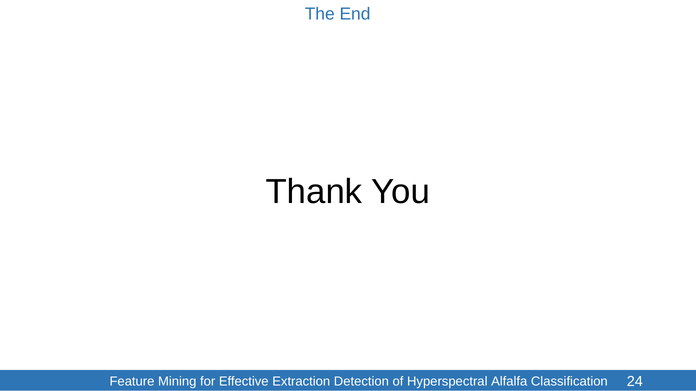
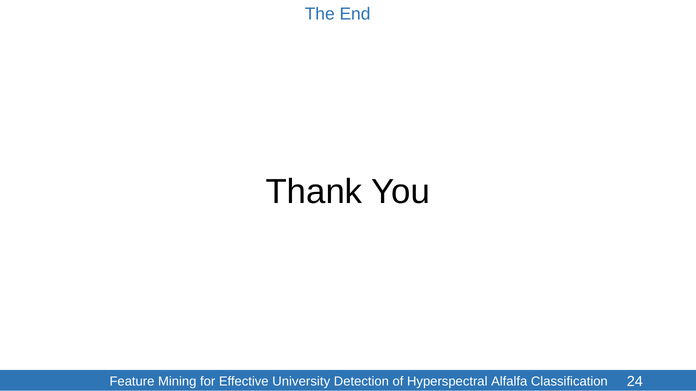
Extraction: Extraction -> University (301, 382)
